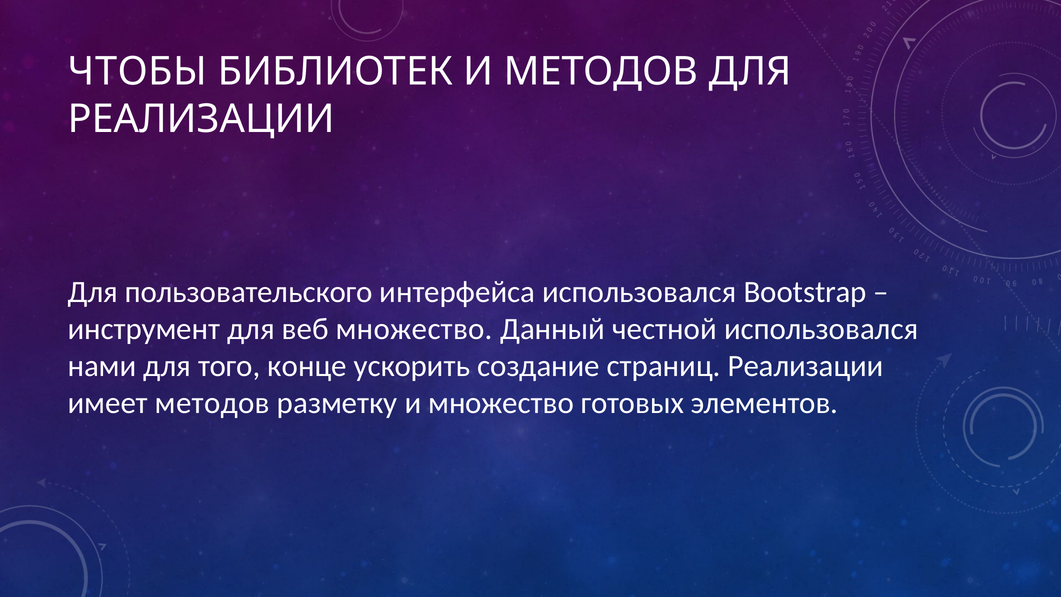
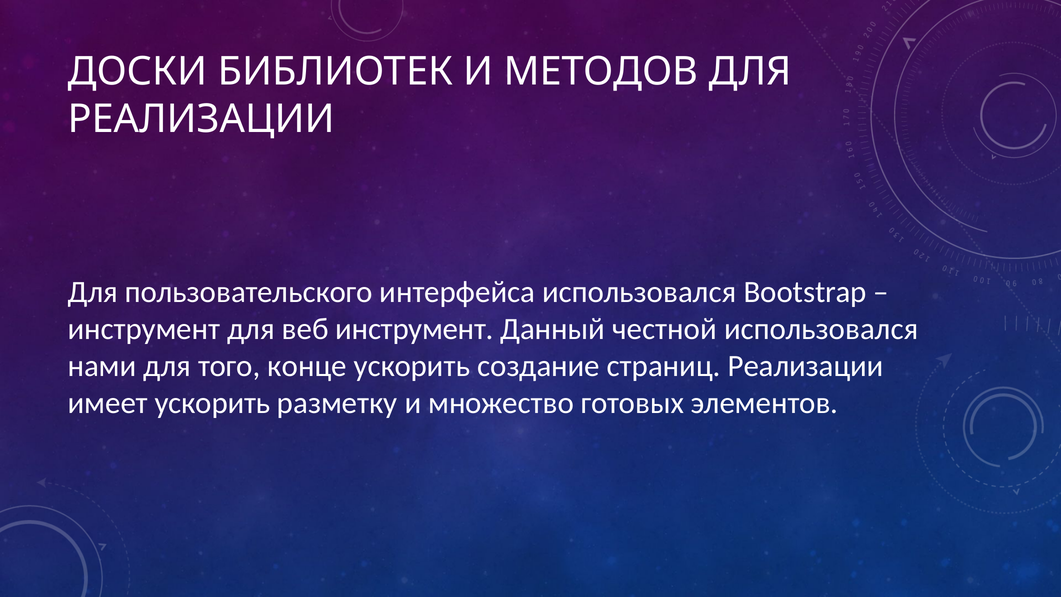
ЧТОБЫ: ЧТОБЫ -> ДОСКИ (138, 71)
веб множество: множество -> инструмент (415, 329)
имеет методов: методов -> ускорить (213, 403)
